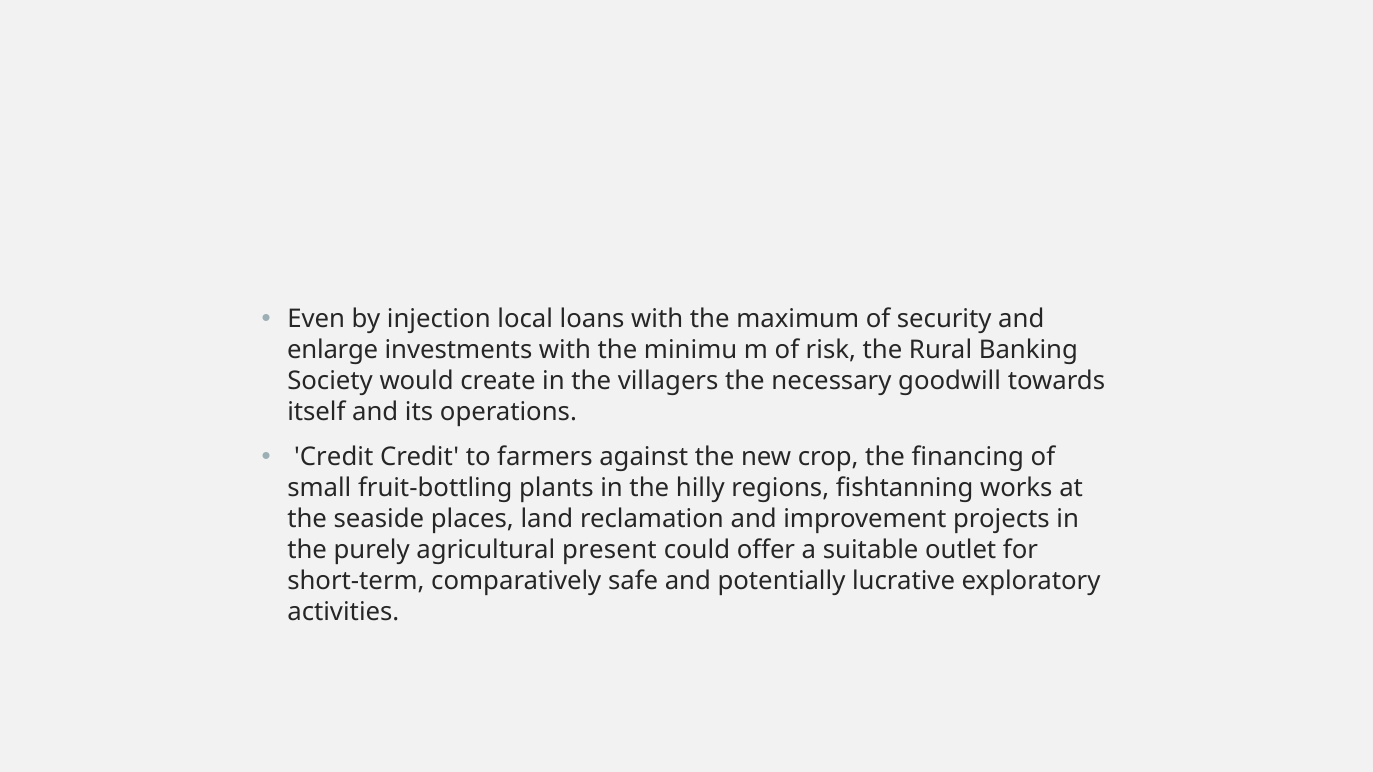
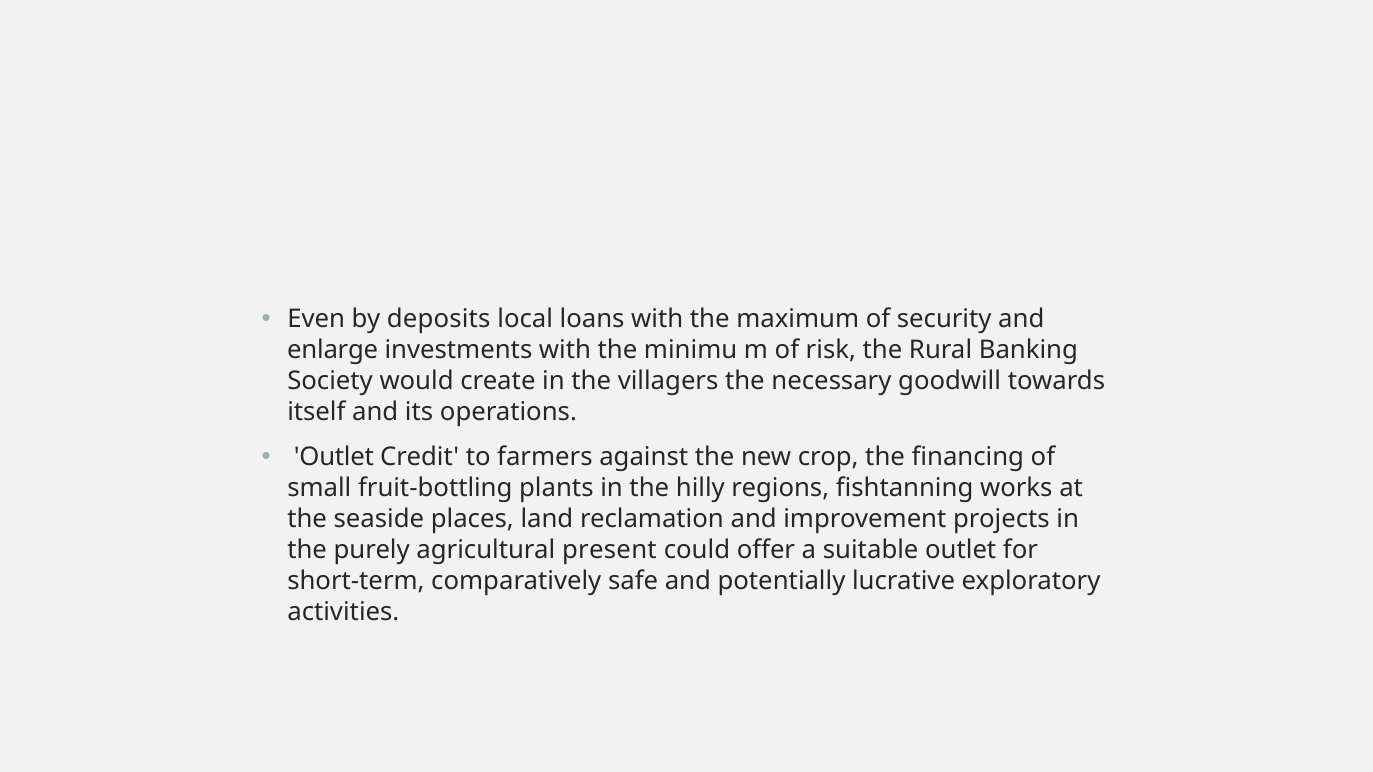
injection: injection -> deposits (439, 319)
Credit: Credit -> Outlet (334, 457)
